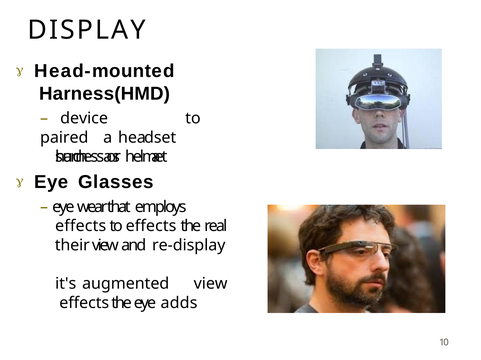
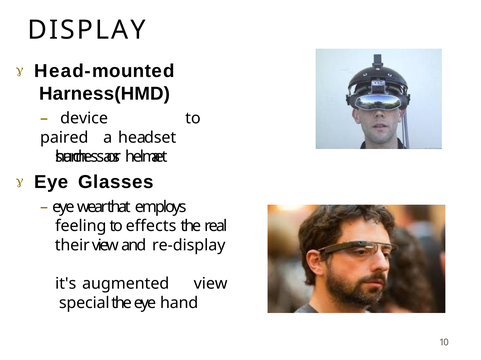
effects: effects -> feeling (81, 226)
effects: effects -> special (84, 303)
adds: adds -> hand (179, 303)
